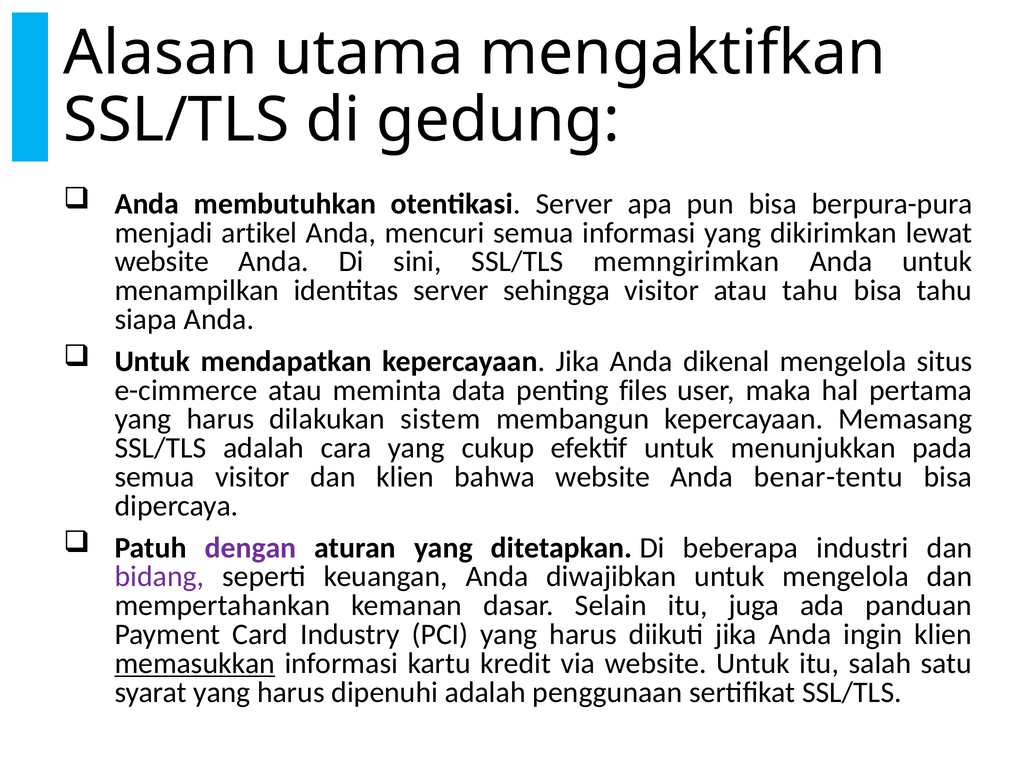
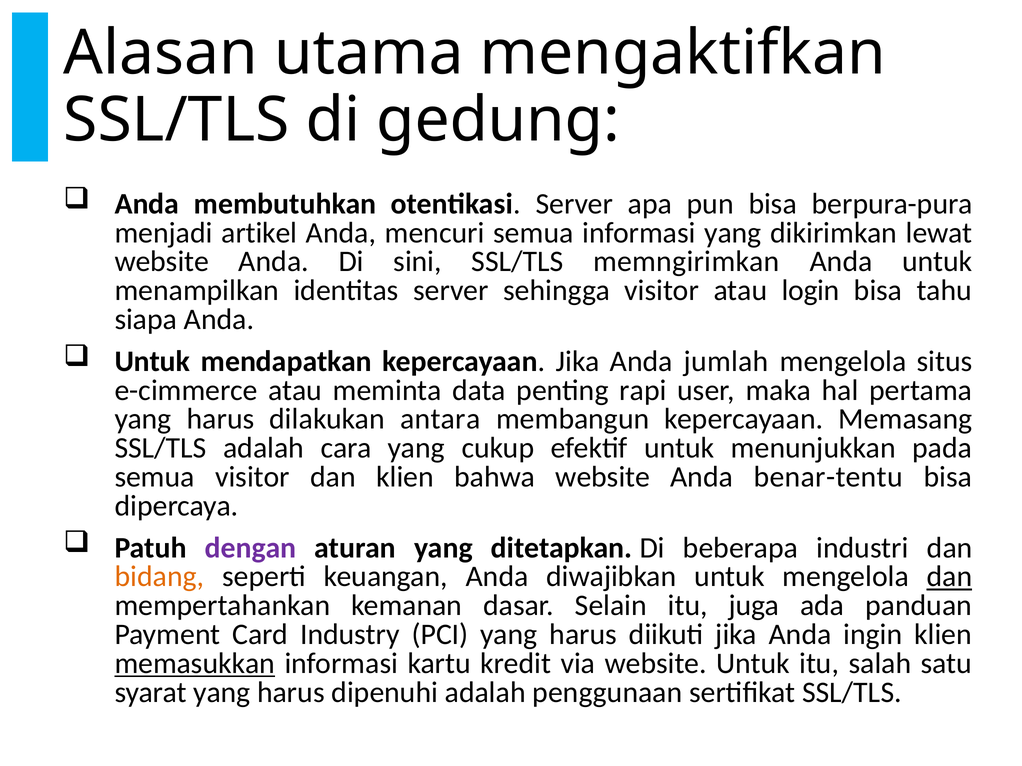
atau tahu: tahu -> login (811, 291)
dikenal: dikenal -> jumlah (726, 361)
files: files -> rapi (643, 390)
sistem: sistem -> antara (440, 419)
bidang colour: purple -> orange (159, 577)
dan underline: none -> present (949, 577)
